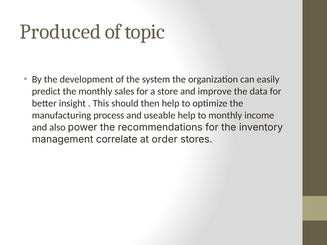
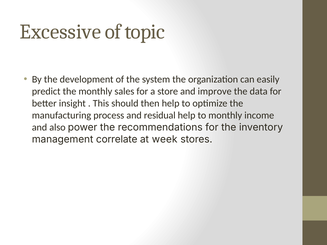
Produced: Produced -> Excessive (60, 32)
useable: useable -> residual (160, 115)
order: order -> week (165, 139)
